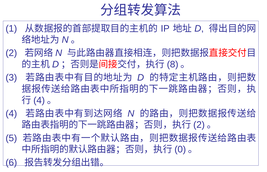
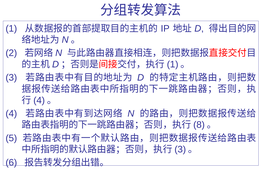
8: 8 -> 1 (173, 64)
2: 2 -> 8 (199, 125)
0: 0 -> 3 (180, 149)
